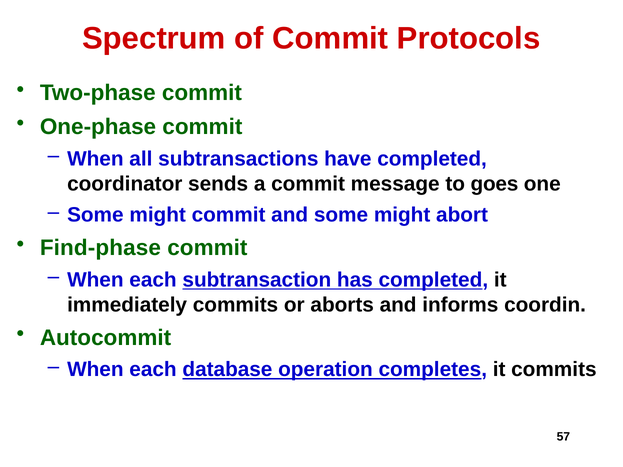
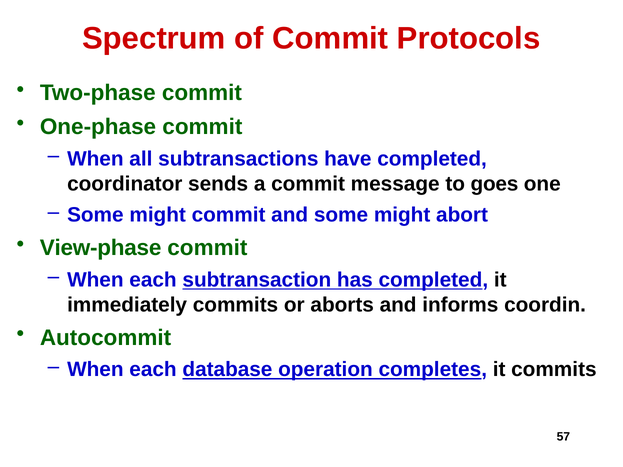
Find-phase: Find-phase -> View-phase (101, 248)
